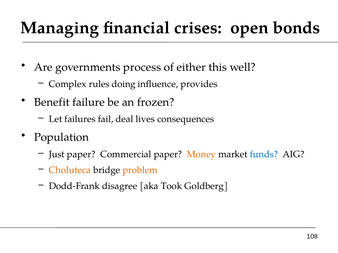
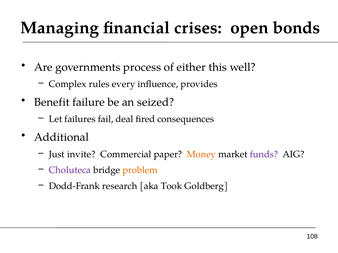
doing: doing -> every (124, 84)
frozen: frozen -> seized (156, 102)
lives: lives -> fired (145, 119)
Population: Population -> Additional (61, 138)
Just paper: paper -> invite (81, 154)
funds colour: blue -> purple (264, 154)
Choluteca colour: orange -> purple (70, 170)
disagree: disagree -> research (120, 186)
